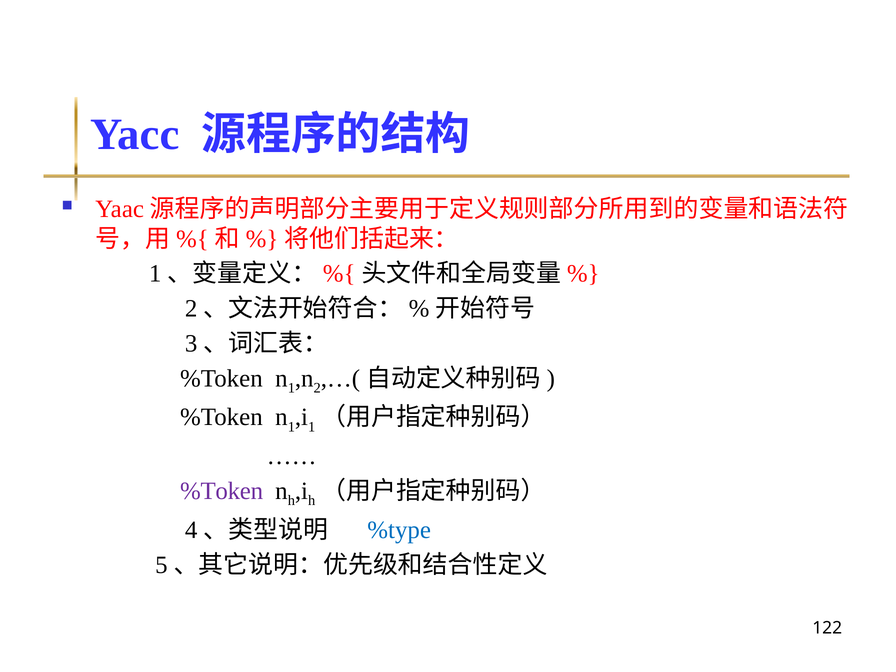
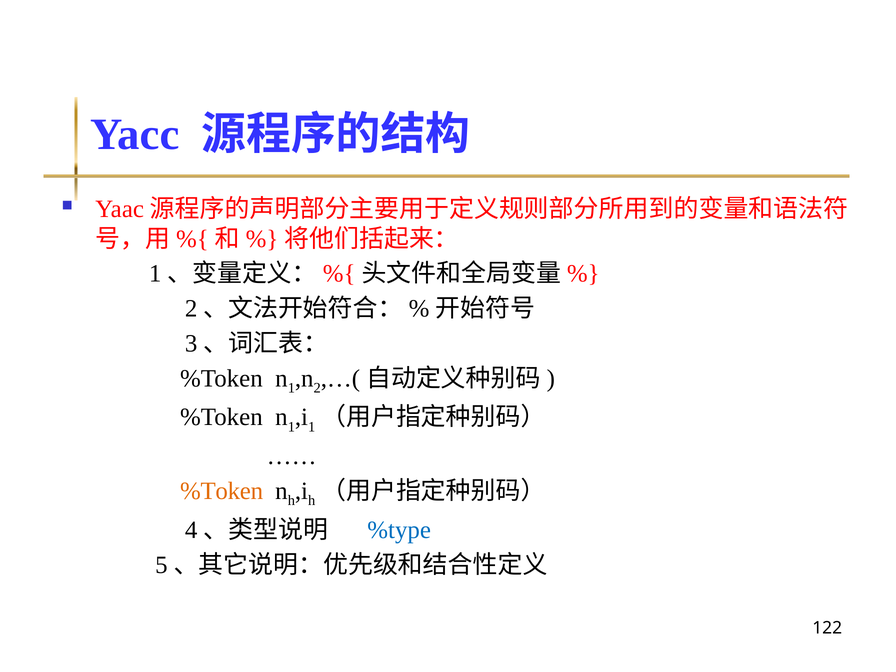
%Token colour: purple -> orange (222, 491)
